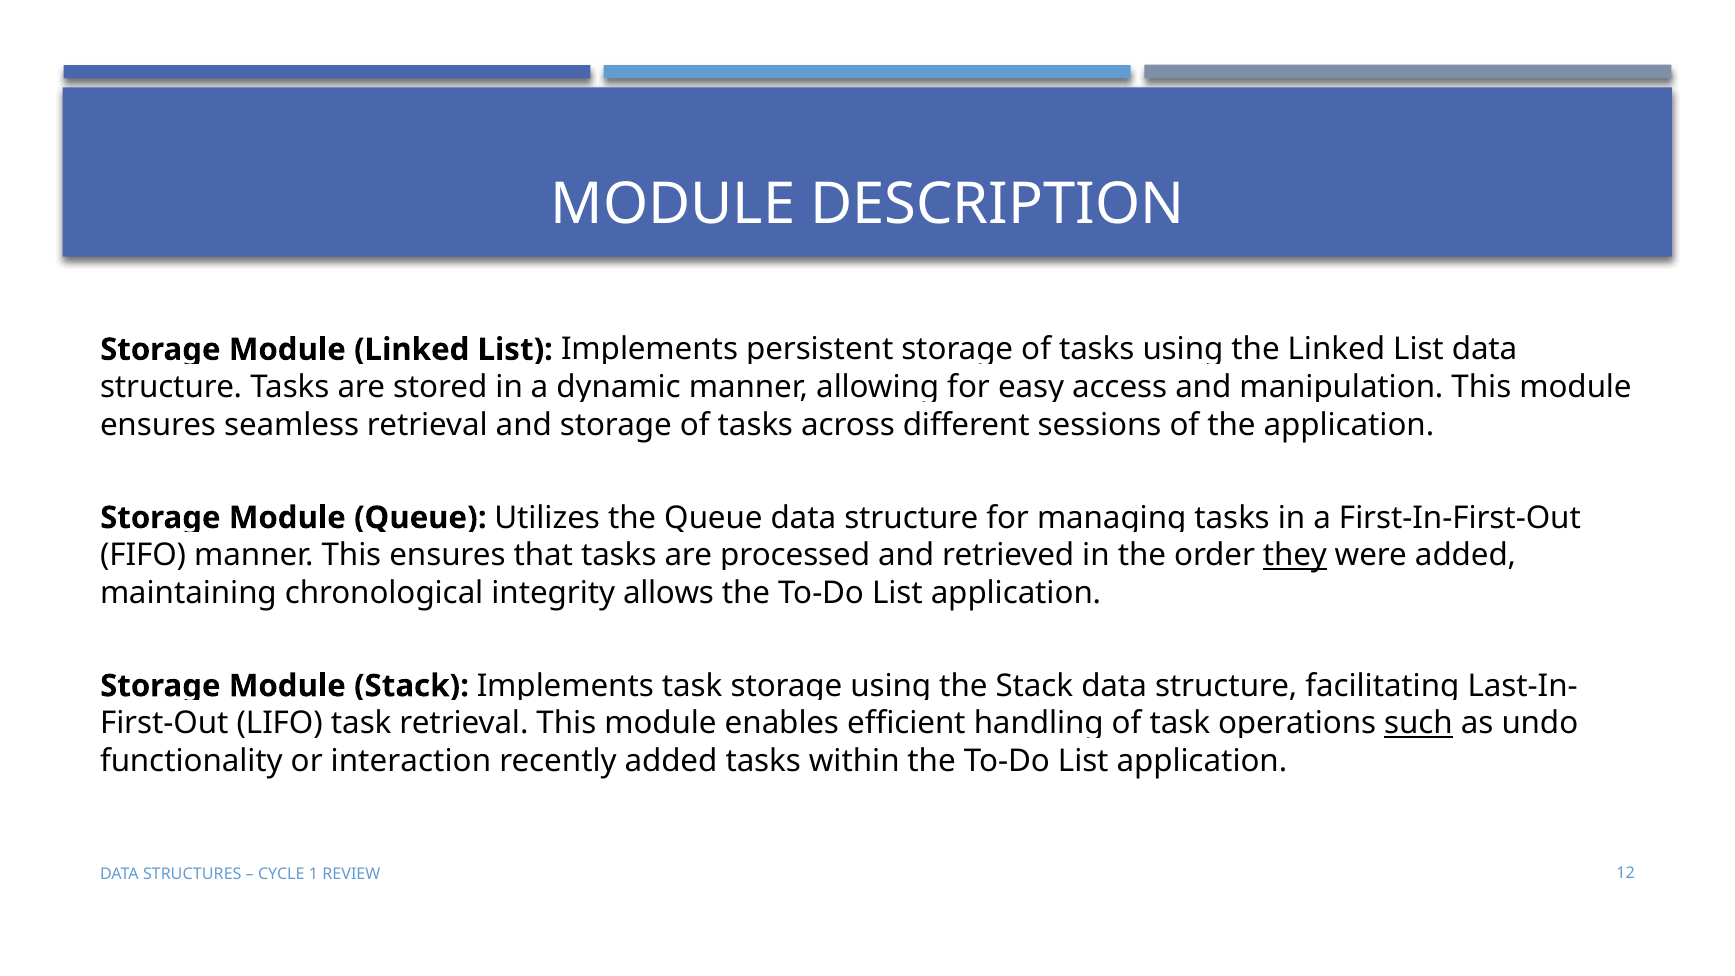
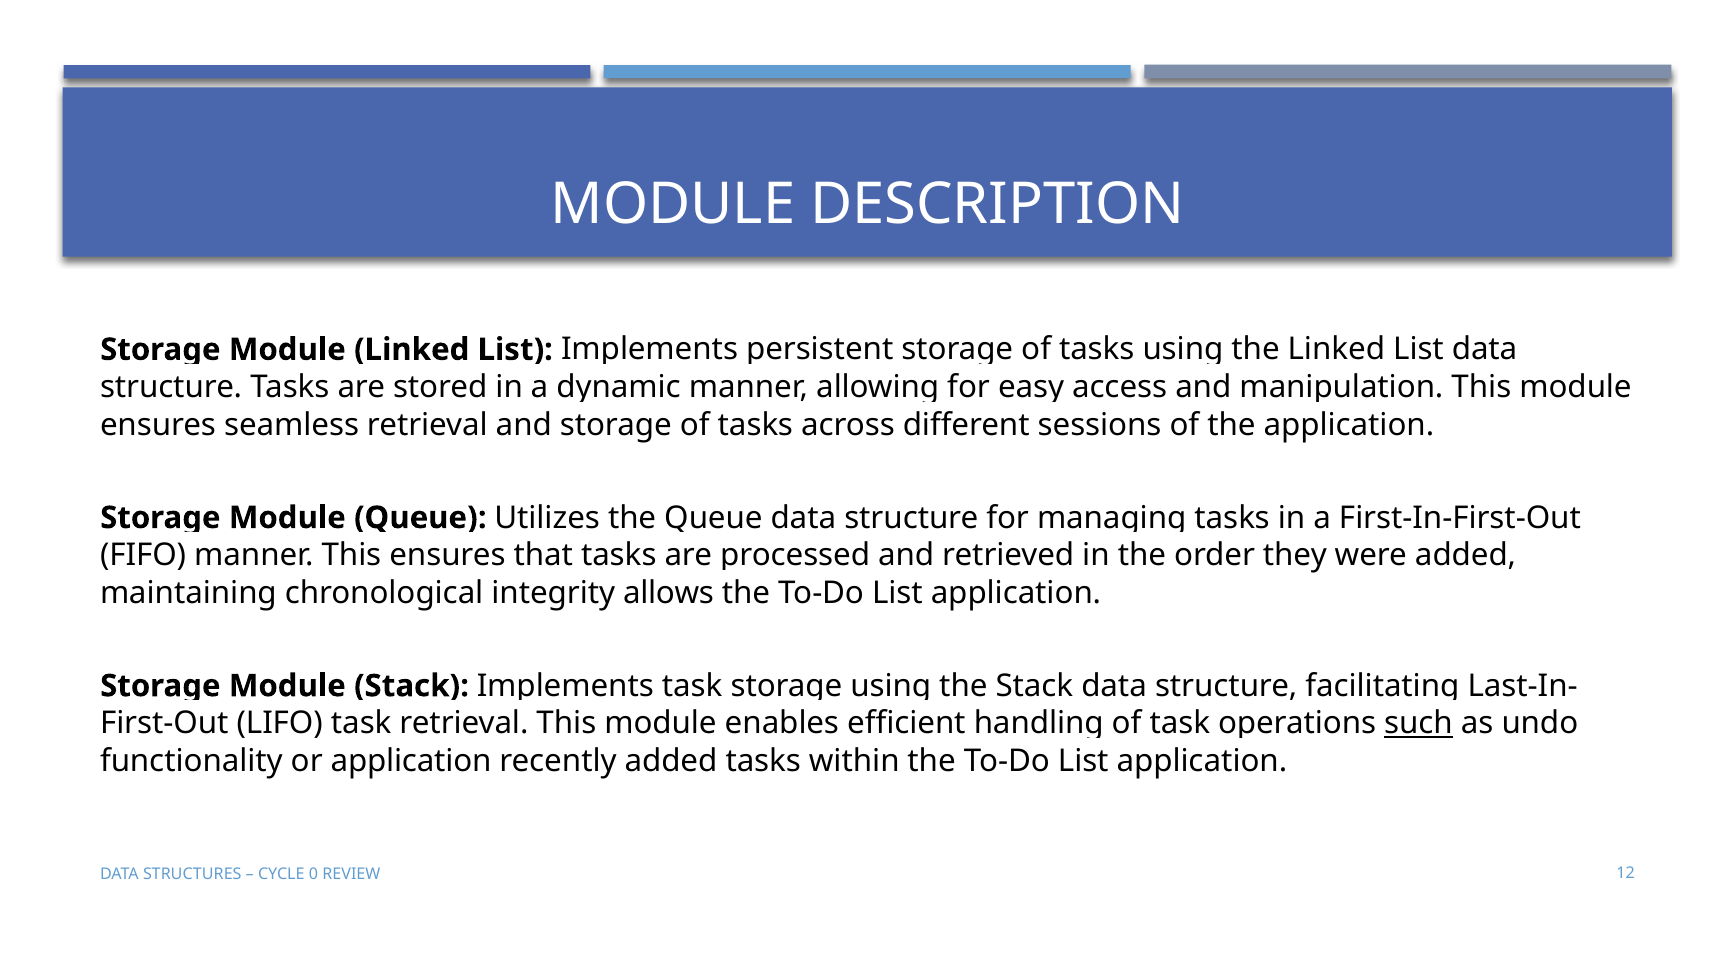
they underline: present -> none (1295, 555)
or interaction: interaction -> application (411, 761)
1: 1 -> 0 (314, 874)
